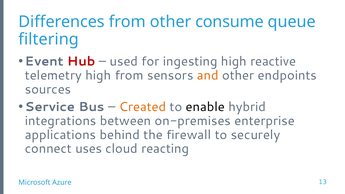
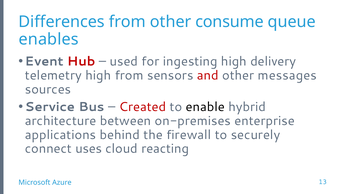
filtering: filtering -> enables (49, 39)
reactive: reactive -> delivery (273, 61)
and colour: orange -> red (208, 75)
endpoints: endpoints -> messages (287, 75)
Created colour: orange -> red (142, 107)
integrations: integrations -> architecture (61, 121)
